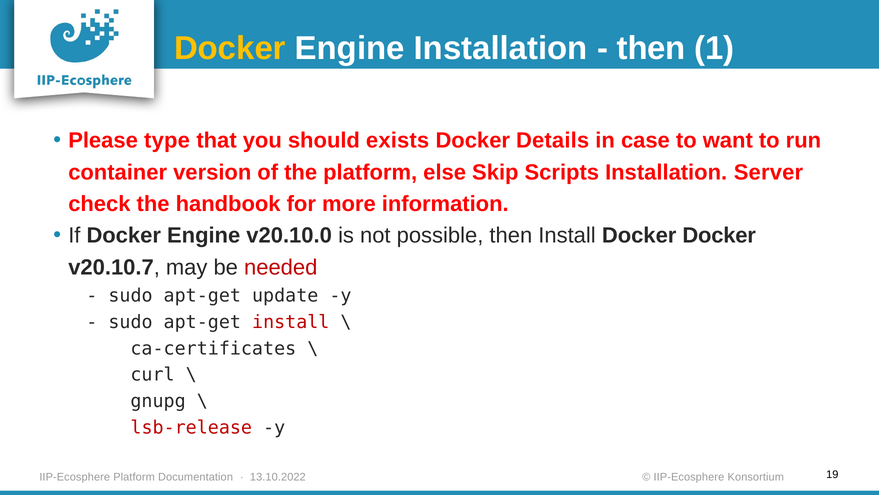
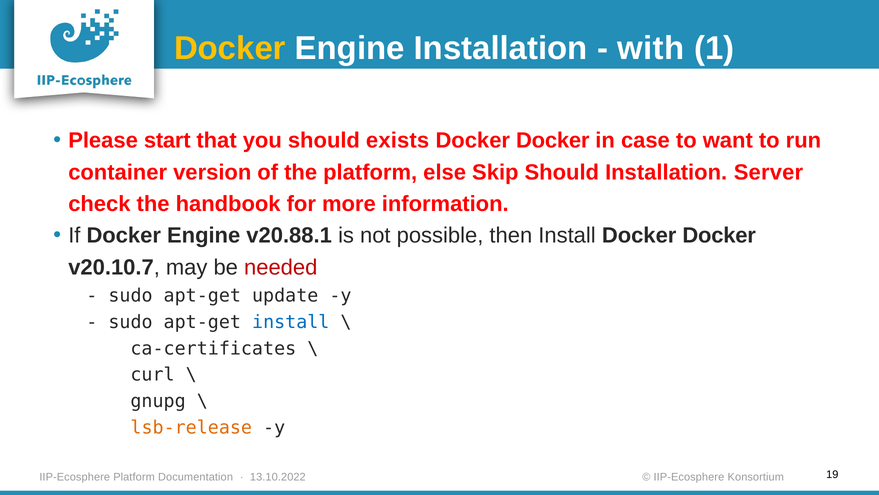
then: then -> with (651, 49)
type: type -> start (167, 140)
Details: Details -> Docker (553, 140)
Skip Scripts: Scripts -> Should (562, 172)
v20.10.0: v20.10.0 -> v20.88.1 (289, 235)
install colour: red -> blue (291, 322)
lsb-release colour: red -> orange (191, 427)
